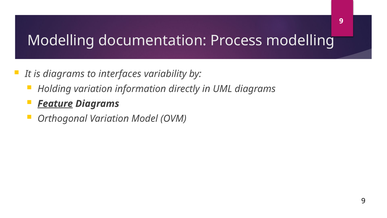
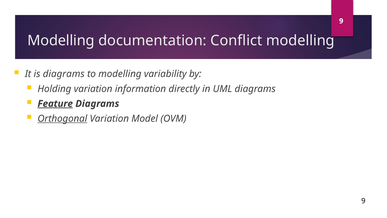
Process: Process -> Conflict (236, 40)
to interfaces: interfaces -> modelling (120, 74)
Orthogonal underline: none -> present (62, 118)
